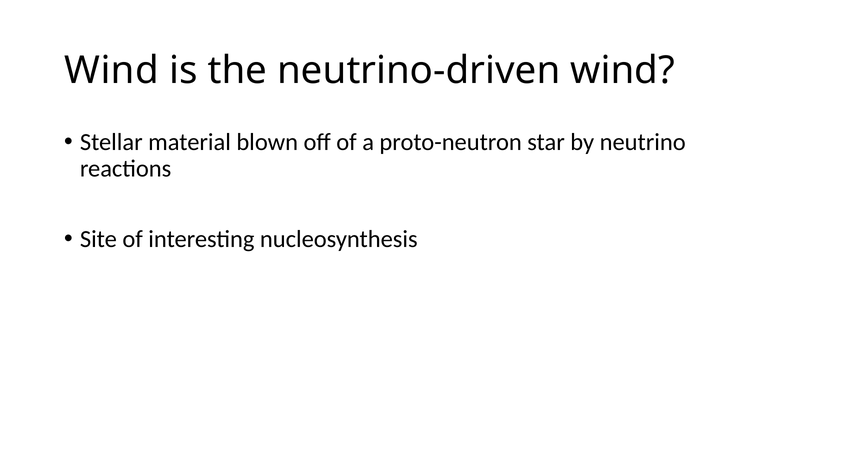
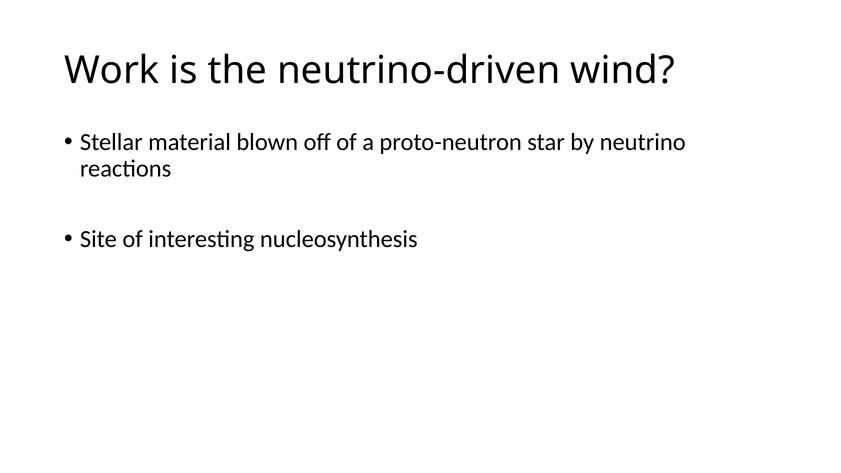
Wind: Wind -> Work (112, 71)
